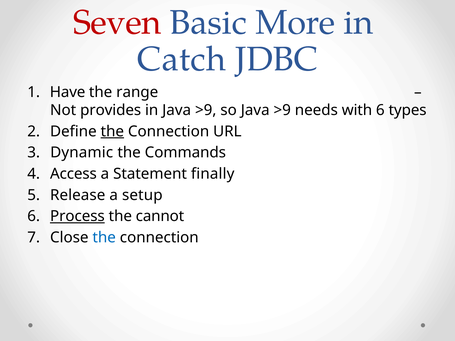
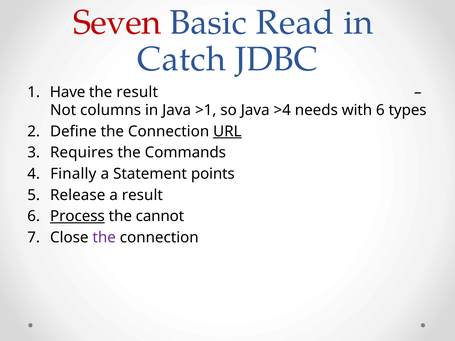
More: More -> Read (295, 23)
the range: range -> result (137, 92)
provides: provides -> columns (111, 110)
in Java >9: >9 -> >1 (206, 110)
so Java >9: >9 -> >4 (282, 110)
the underline: present -> none (112, 131)
URL underline: none -> present (227, 131)
Dynamic: Dynamic -> Requires (82, 153)
Access: Access -> Finally (73, 174)
finally: finally -> points (213, 174)
a setup: setup -> result (142, 195)
the colour: blue -> purple (104, 238)
